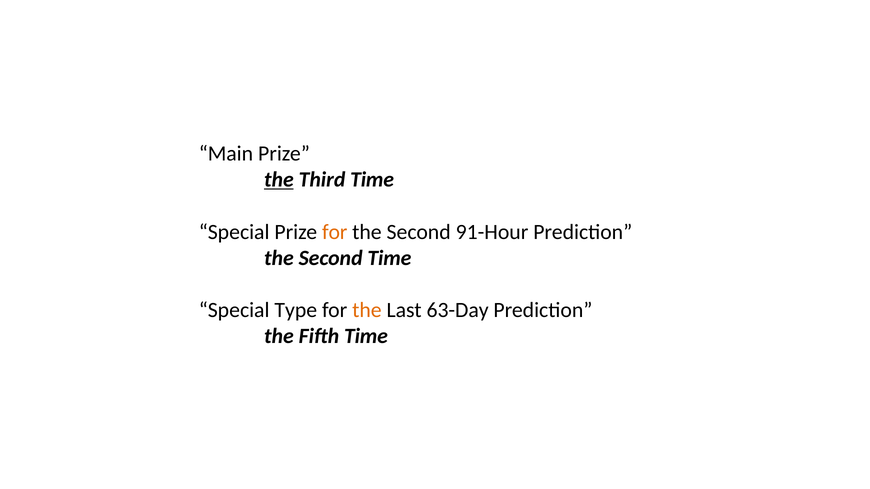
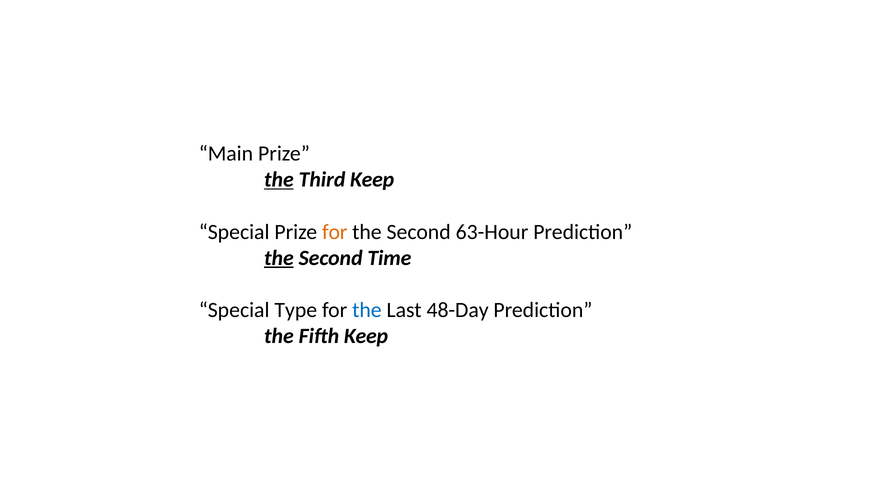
Third Time: Time -> Keep (372, 180)
91-Hour: 91-Hour -> 63-Hour (492, 232)
the underline: none -> present (279, 258)
the colour: orange -> blue (367, 310)
63-Day: 63-Day -> 48-Day (458, 310)
Fifth Time: Time -> Keep (366, 336)
